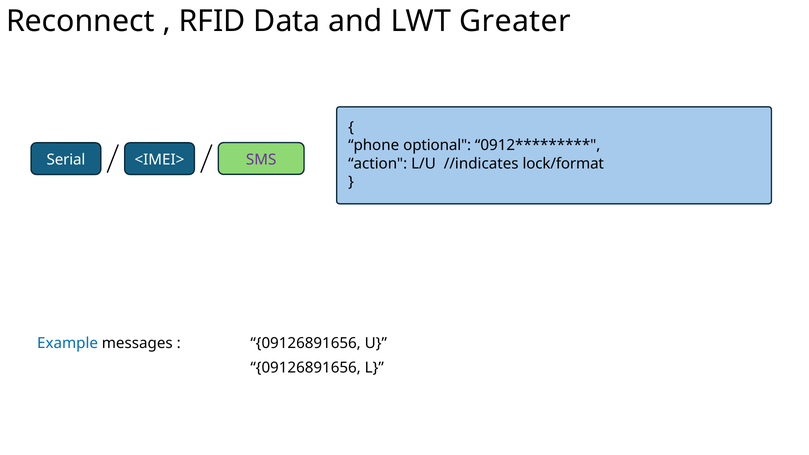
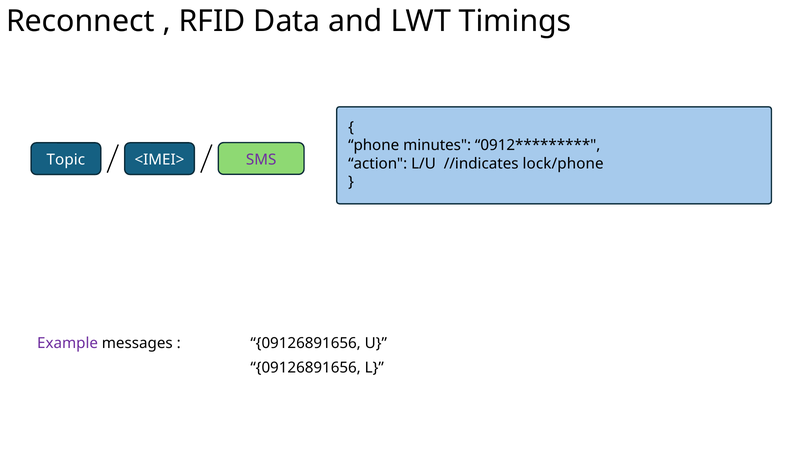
Greater: Greater -> Timings (515, 21)
optional: optional -> minutes (437, 145)
Serial: Serial -> Topic (66, 160)
lock/format: lock/format -> lock/phone (563, 164)
Example colour: blue -> purple (68, 343)
